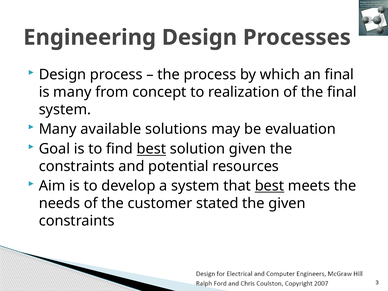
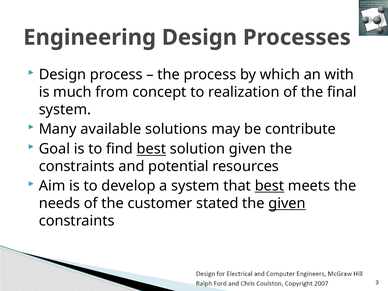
an final: final -> with (339, 75)
is many: many -> much (72, 92)
evaluation: evaluation -> contribute (300, 129)
given underline: none -> present (287, 203)
